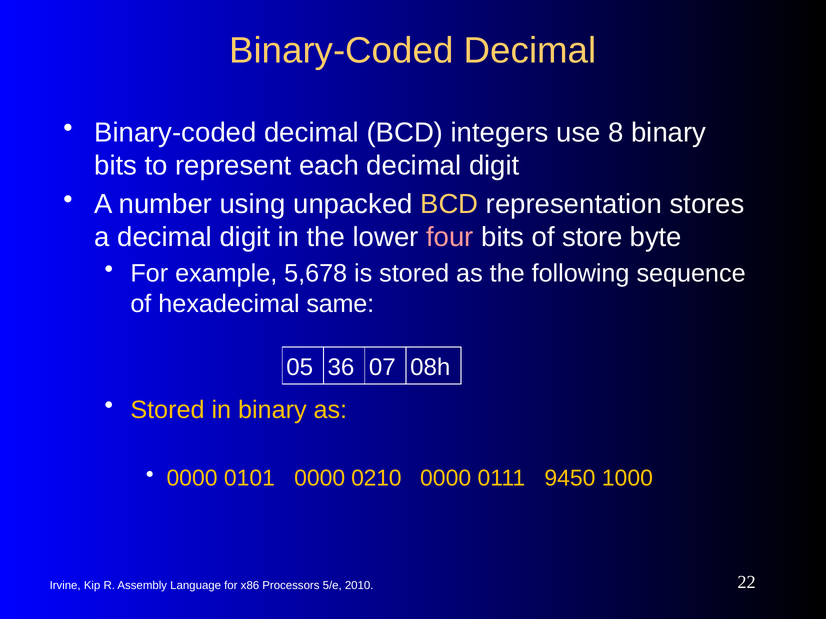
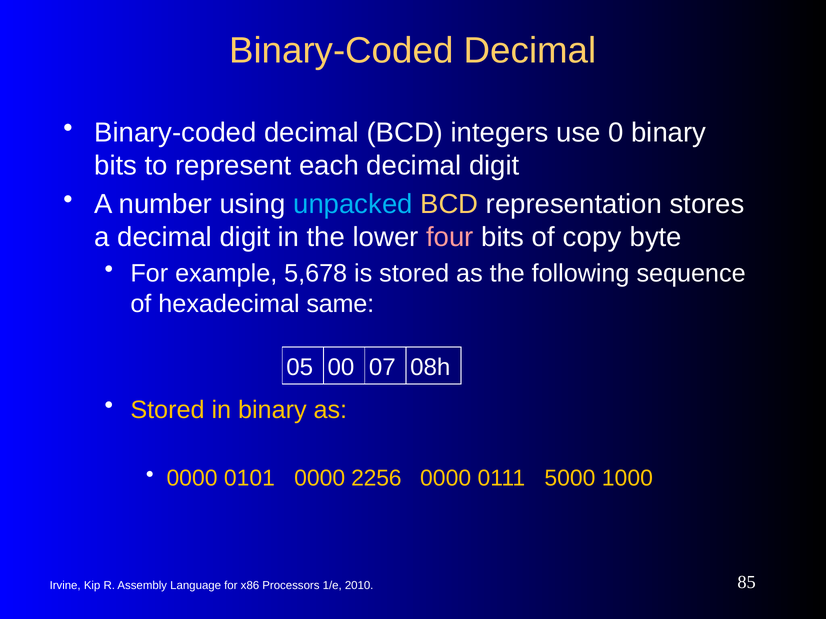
8: 8 -> 0 (616, 133)
unpacked colour: white -> light blue (353, 204)
store: store -> copy (592, 237)
36: 36 -> 00 (341, 368)
0210: 0210 -> 2256 (376, 479)
9450: 9450 -> 5000 (570, 479)
5/e: 5/e -> 1/e (332, 586)
22: 22 -> 85 (747, 583)
